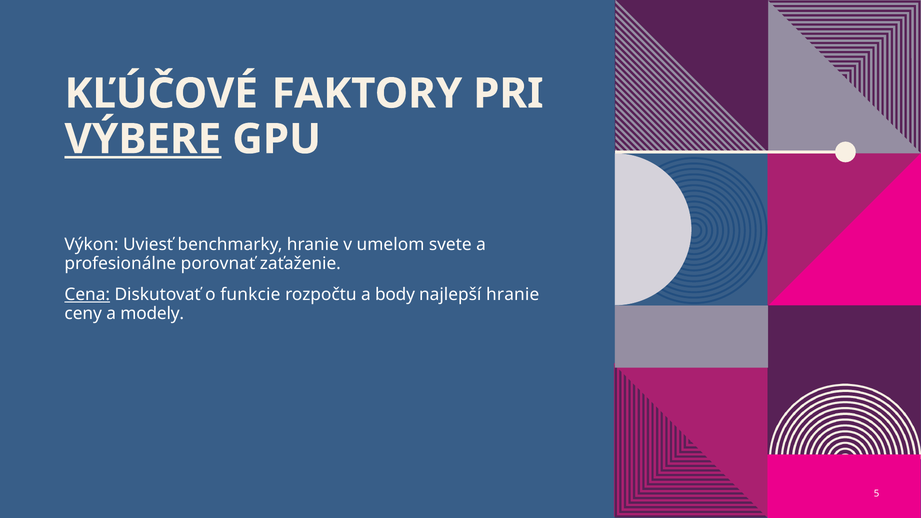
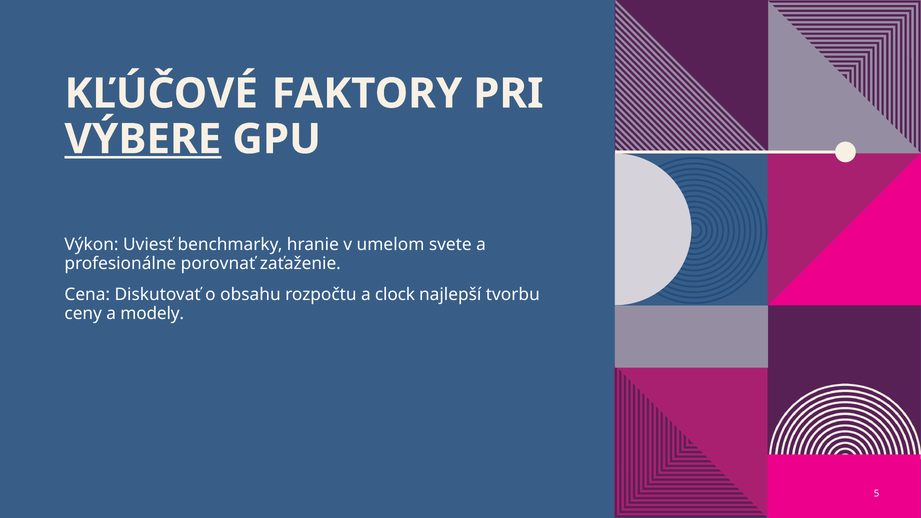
Cena underline: present -> none (87, 295)
funkcie: funkcie -> obsahu (250, 295)
body: body -> clock (395, 295)
najlepší hranie: hranie -> tvorbu (513, 295)
